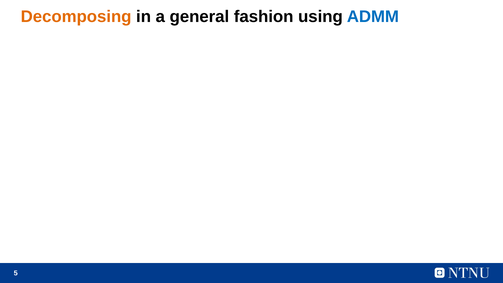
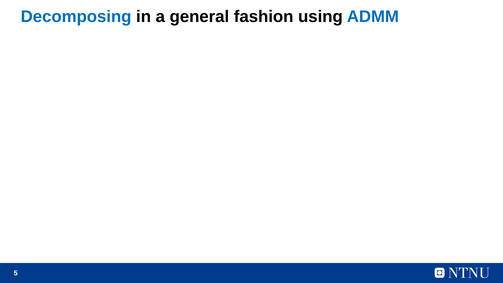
Decomposing colour: orange -> blue (76, 17)
